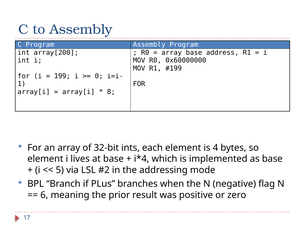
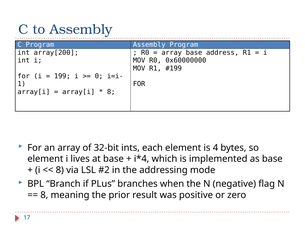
5: 5 -> 8 (60, 170)
6: 6 -> 8 (44, 195)
